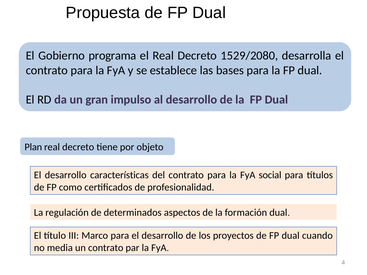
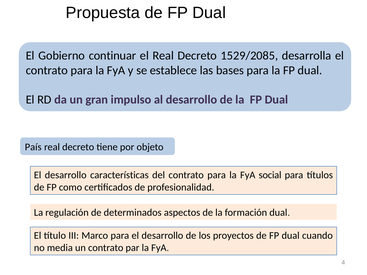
programa: programa -> continuar (112, 56)
1529/2080: 1529/2080 -> 1529/2085 (249, 56)
Plan: Plan -> País (33, 147)
